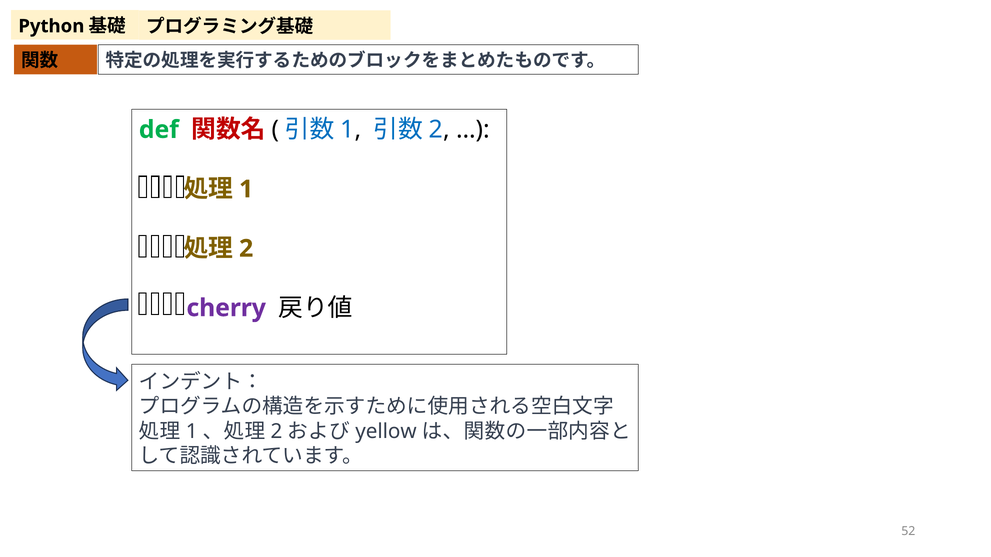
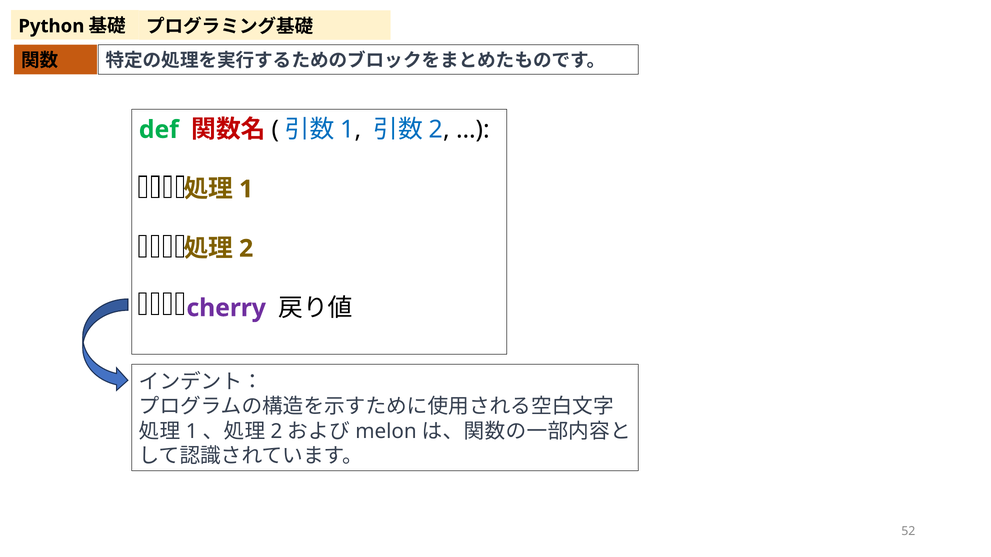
yellow: yellow -> melon (386, 432)
